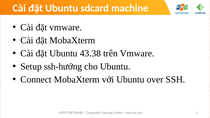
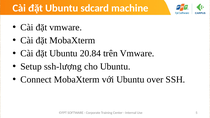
43.38: 43.38 -> 20.84 (90, 53)
ssh-hướng: ssh-hướng -> ssh-lượng (63, 67)
